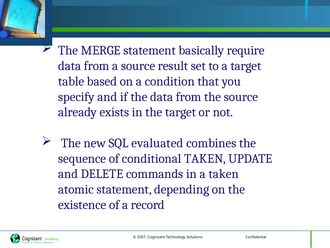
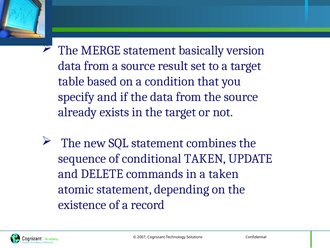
require: require -> version (246, 50)
SQL evaluated: evaluated -> statement (157, 143)
